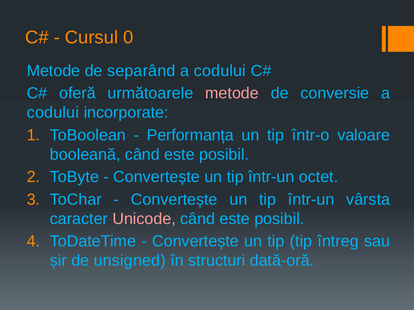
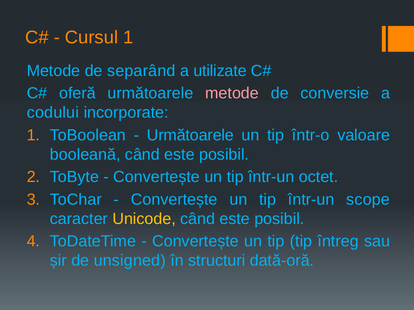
Cursul 0: 0 -> 1 (128, 37)
codului: codului -> utilizate (220, 71)
Performanța: Performanța -> Următoarele (190, 135)
vârsta: vârsta -> scope (368, 200)
Unicode colour: pink -> yellow (144, 219)
